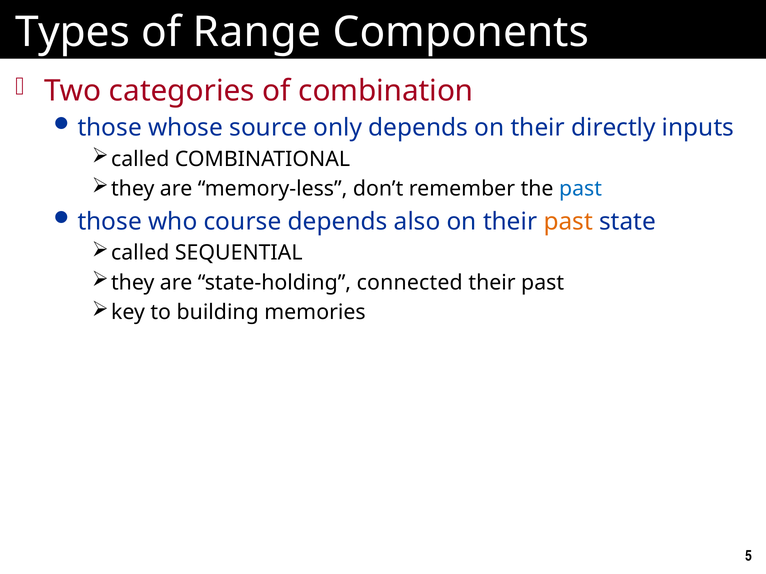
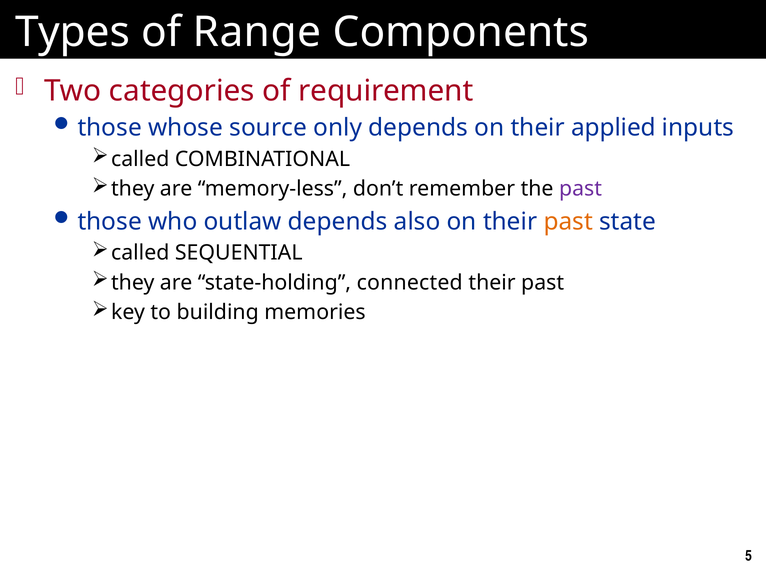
combination: combination -> requirement (386, 91)
directly: directly -> applied (613, 128)
past colour: blue -> purple (581, 189)
course: course -> outlaw (243, 222)
